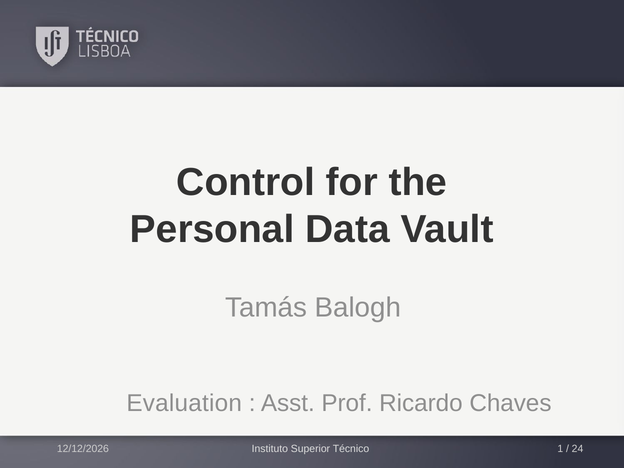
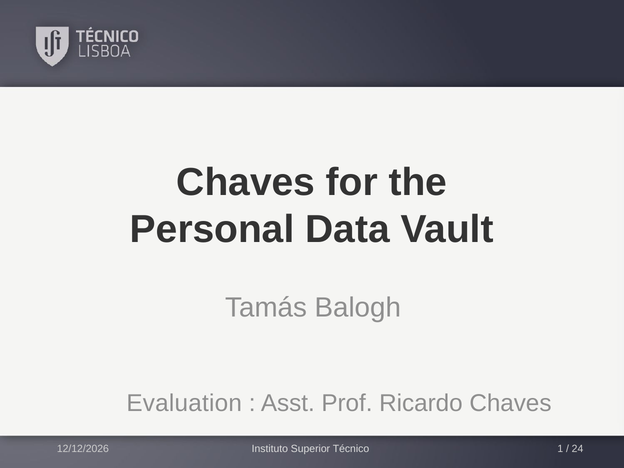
Control: Control -> Chaves (246, 183)
